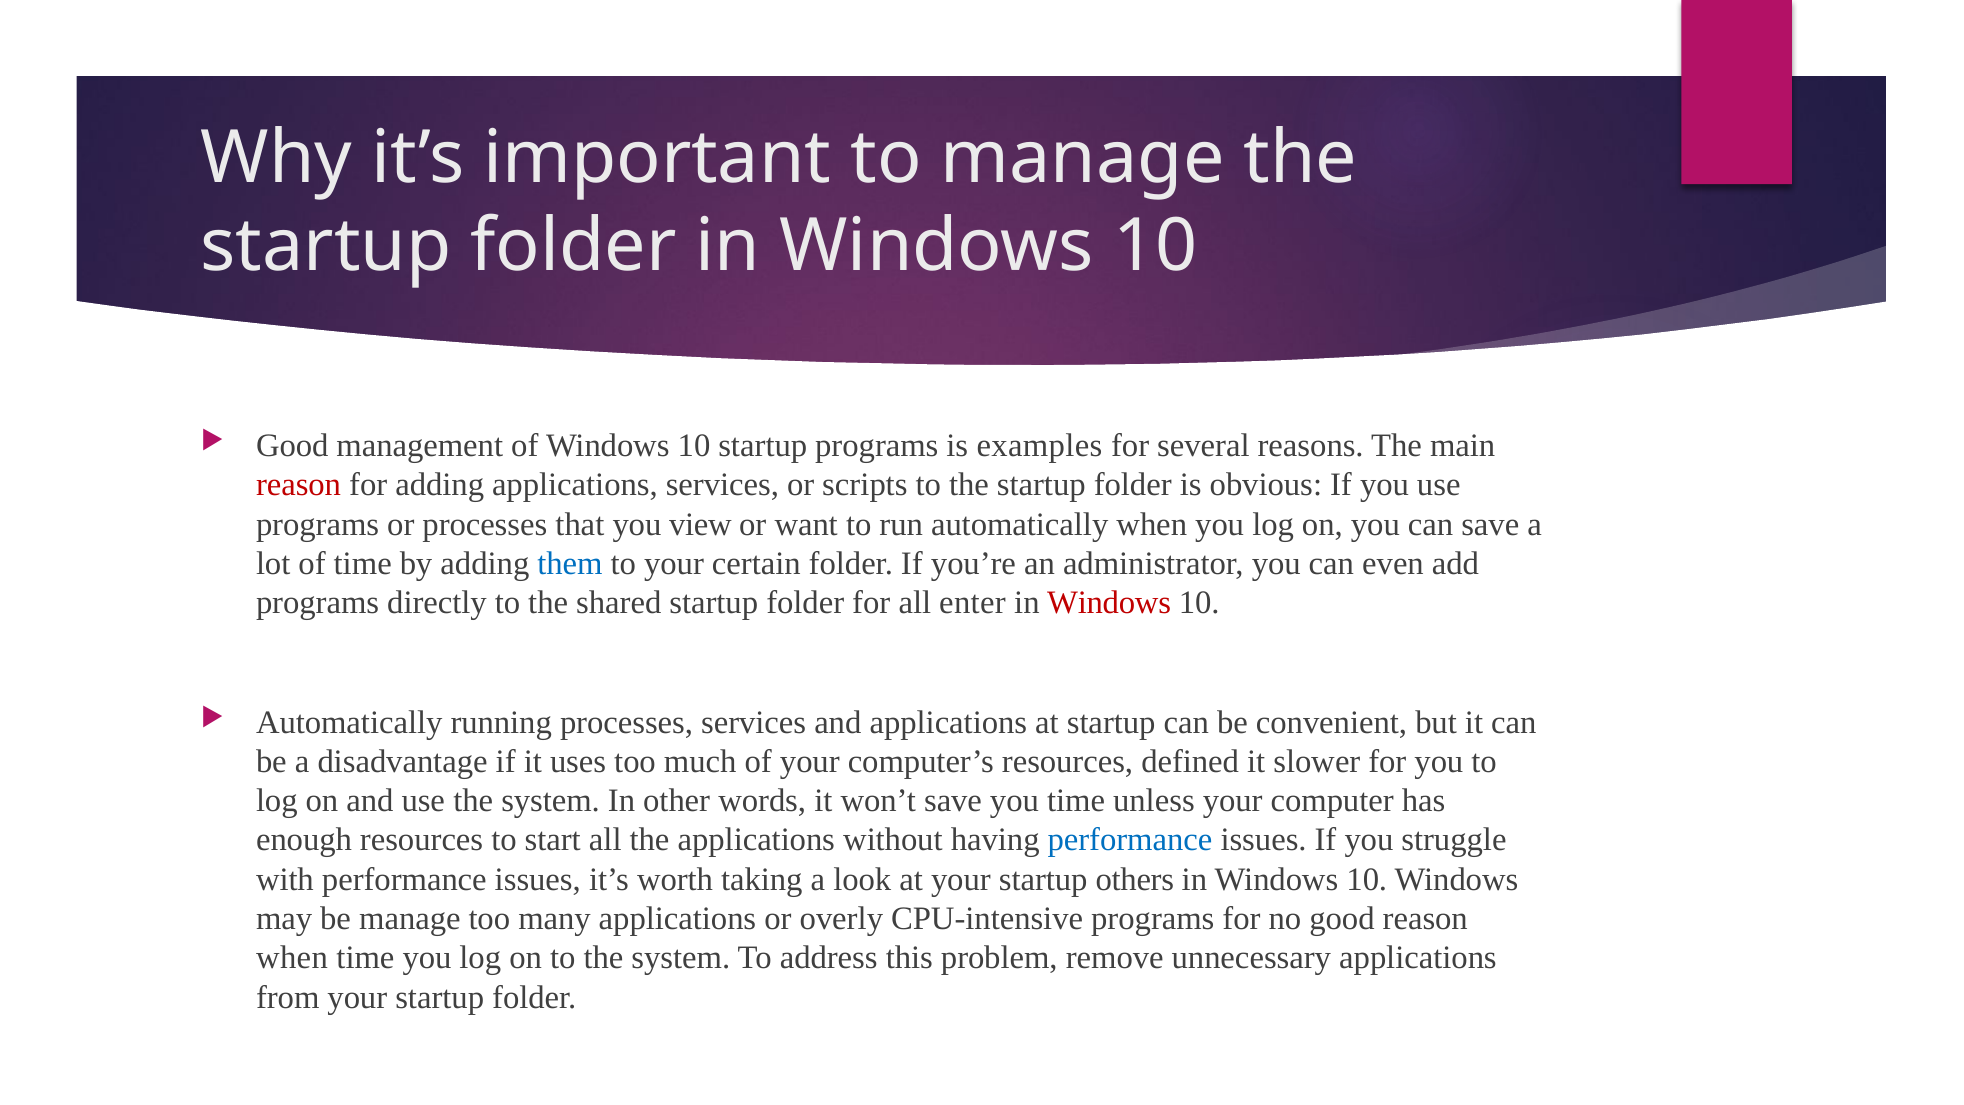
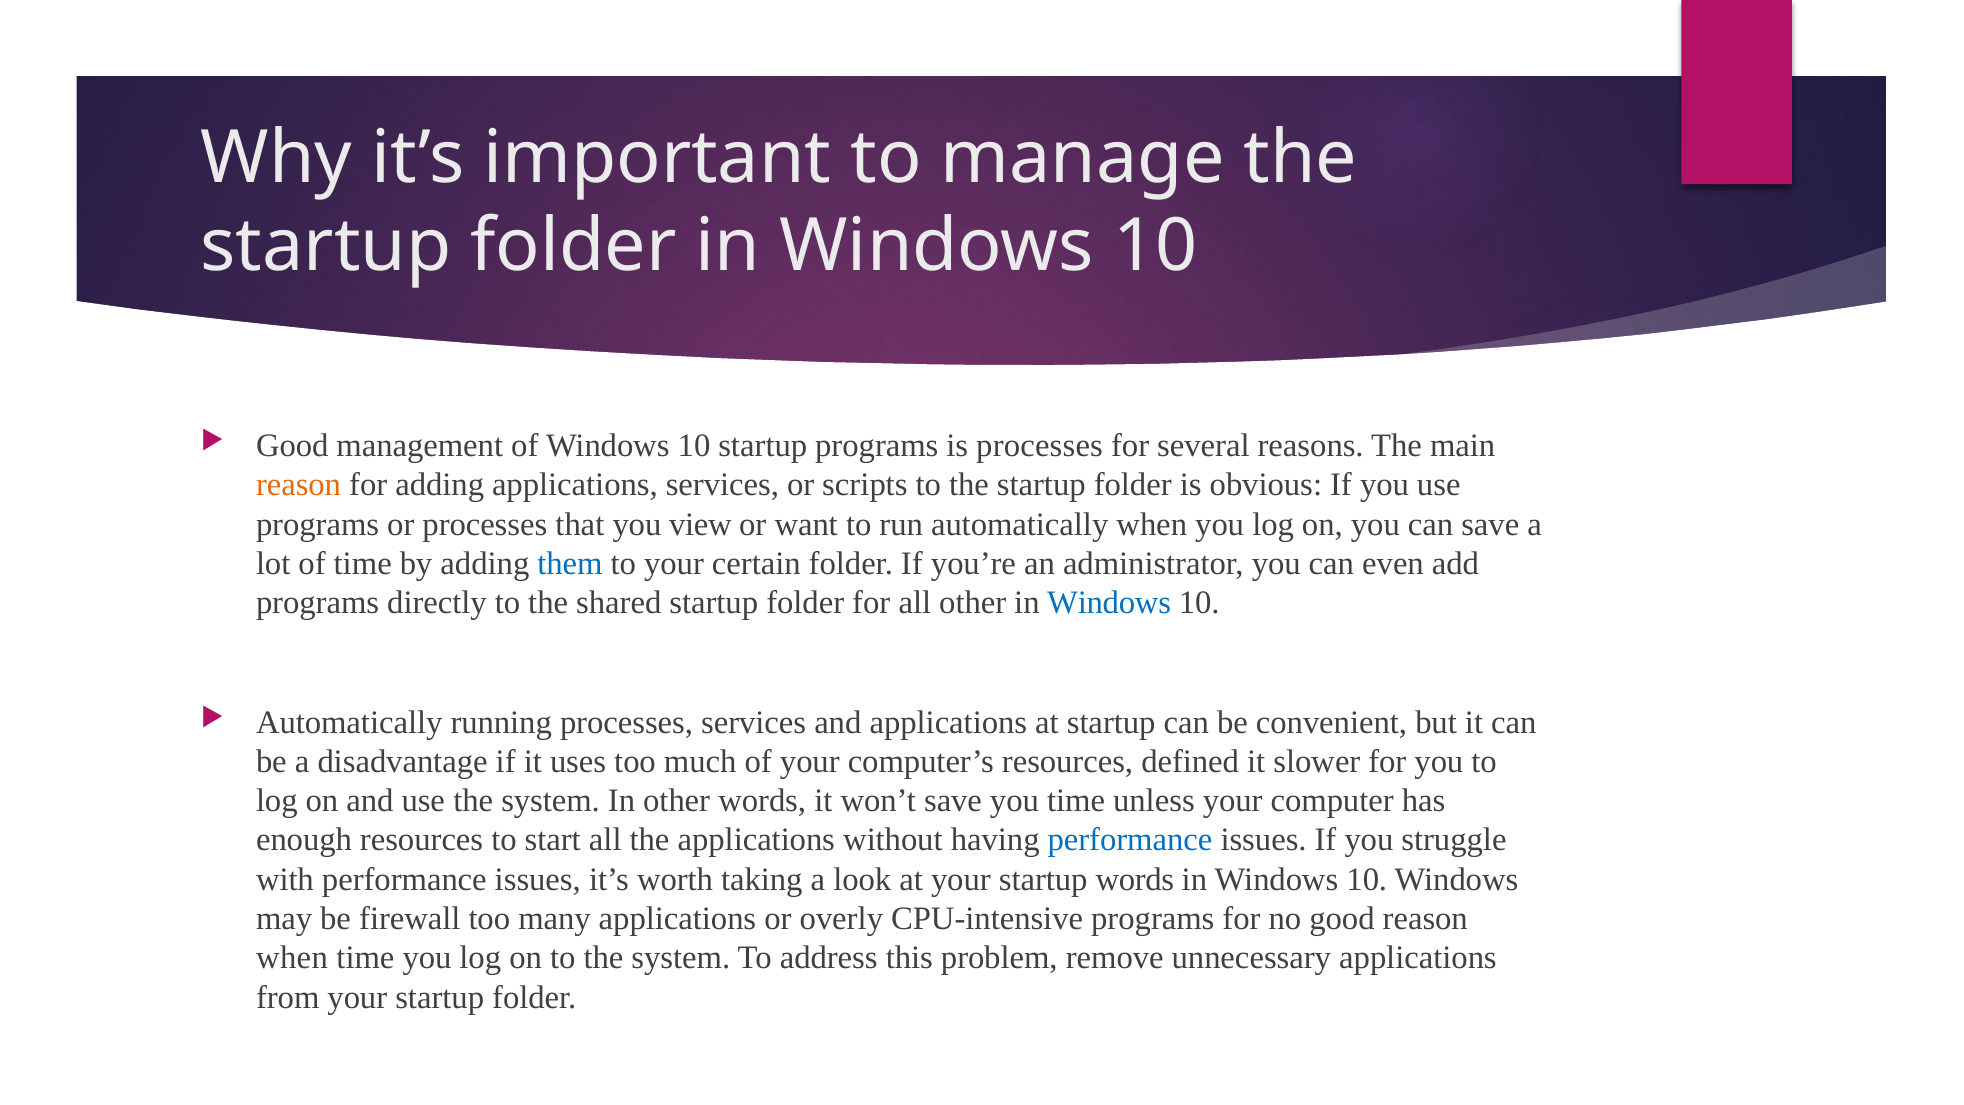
is examples: examples -> processes (1040, 446)
reason colour: red -> orange (299, 485)
all enter: enter -> other (973, 603)
Windows colour: red -> blue (1109, 603)
startup others: others -> words (1135, 879)
be manage: manage -> firewall (410, 919)
